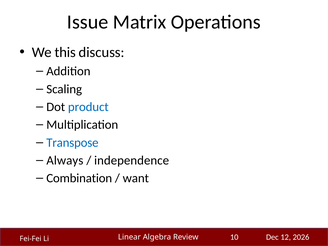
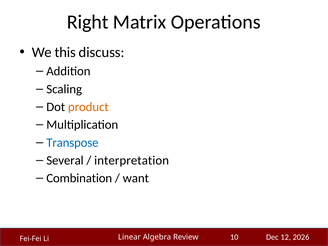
Issue: Issue -> Right (88, 22)
product colour: blue -> orange (88, 107)
Always: Always -> Several (65, 160)
independence: independence -> interpretation (132, 160)
